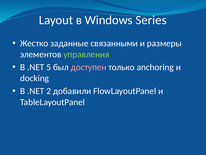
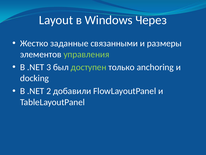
Series: Series -> Через (151, 20)
5: 5 -> 3 (49, 67)
доступен colour: pink -> light green (89, 67)
